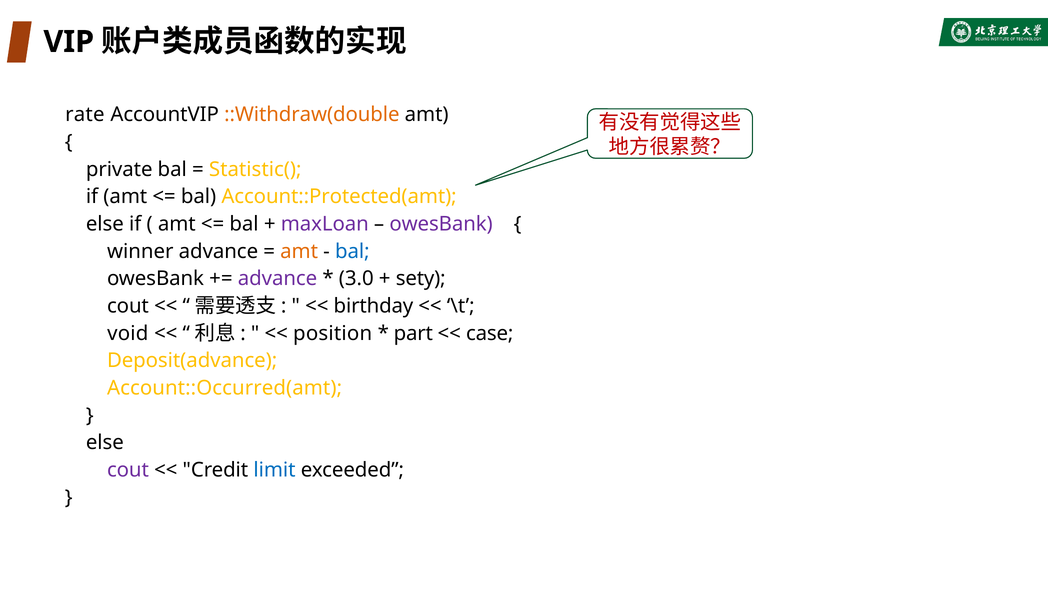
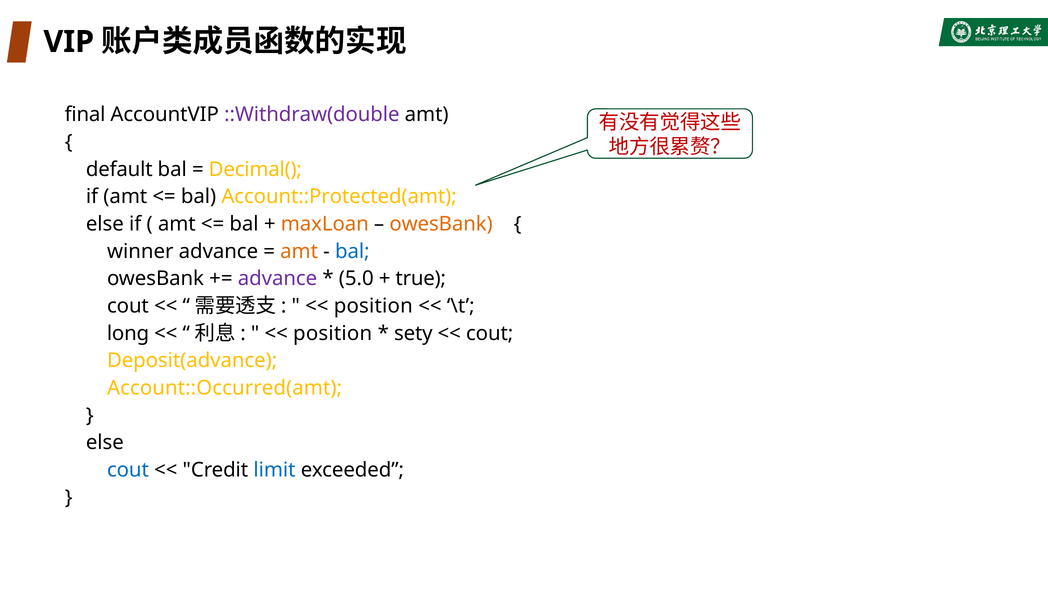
rate: rate -> final (85, 115)
::Withdraw(double colour: orange -> purple (312, 115)
private: private -> default (119, 169)
Statistic(: Statistic( -> Decimal( (255, 169)
maxLoan colour: purple -> orange (325, 224)
owesBank colour: purple -> orange (441, 224)
3.0: 3.0 -> 5.0 (356, 279)
sety: sety -> true (421, 279)
birthday: birthday -> position (373, 306)
void: void -> long (128, 334)
part: part -> sety (413, 334)
case: case -> cout (490, 334)
cout colour: purple -> blue (128, 470)
